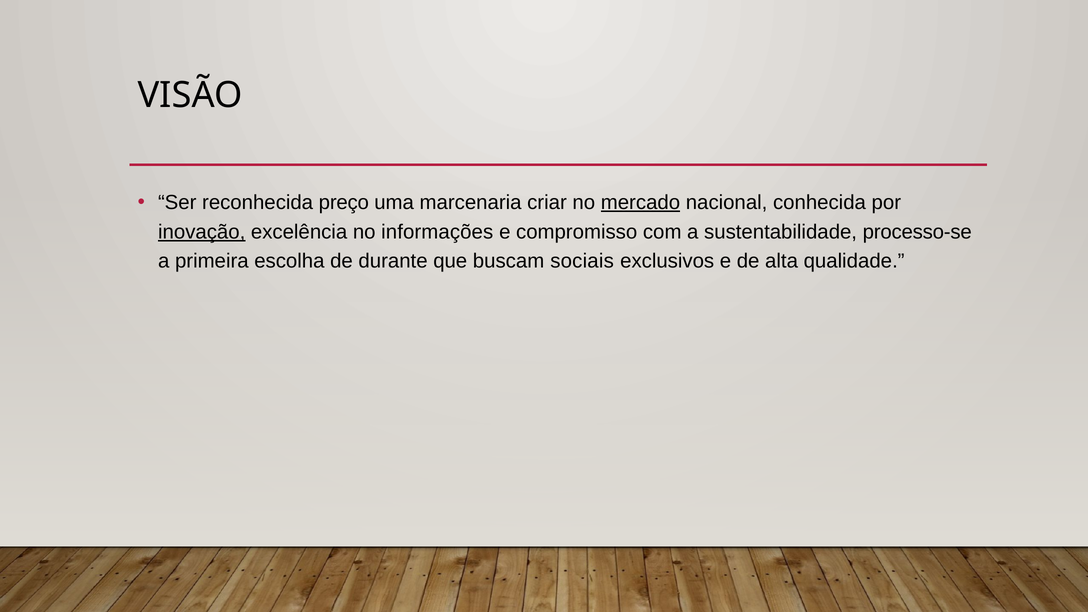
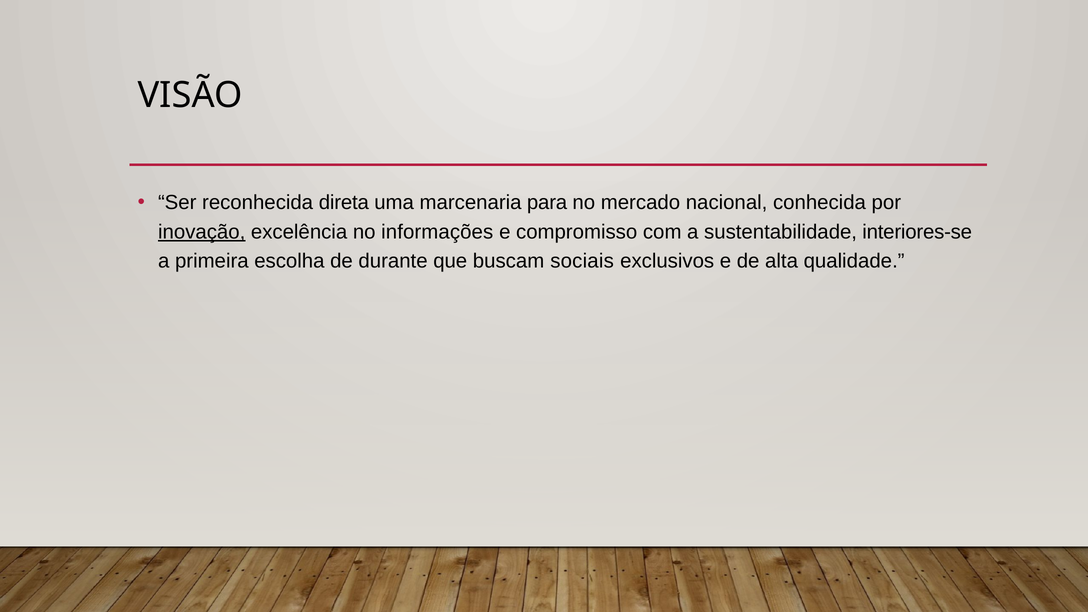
preço: preço -> direta (344, 203)
criar: criar -> para (547, 203)
mercado underline: present -> none (640, 203)
processo-se: processo-se -> interiores-se (917, 232)
